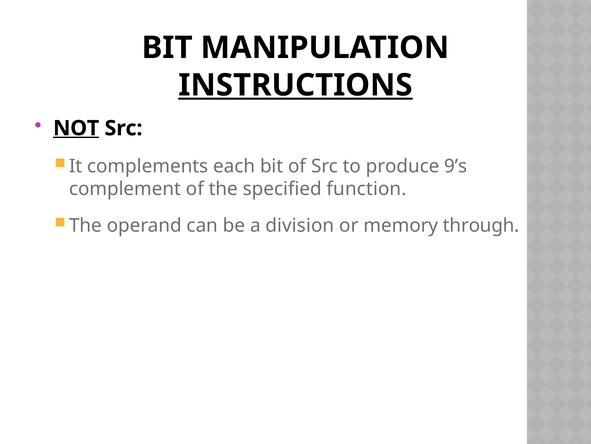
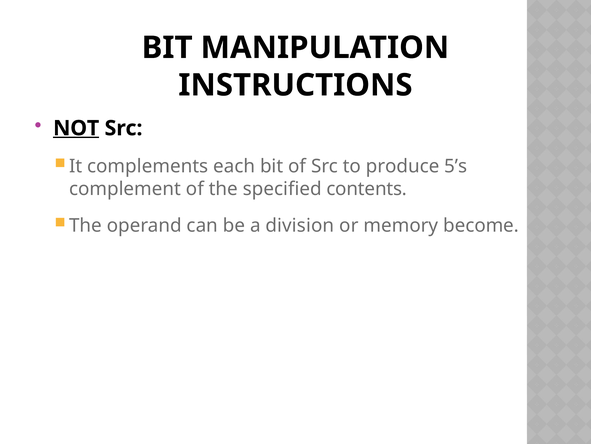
INSTRUCTIONS underline: present -> none (295, 85)
9’s: 9’s -> 5’s (456, 166)
function: function -> contents (367, 189)
through: through -> become (481, 225)
